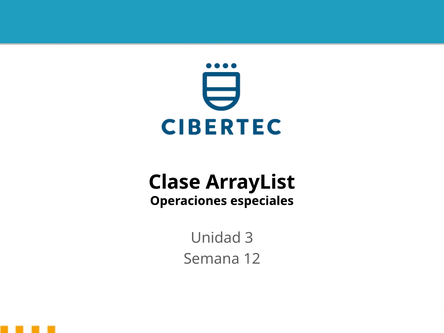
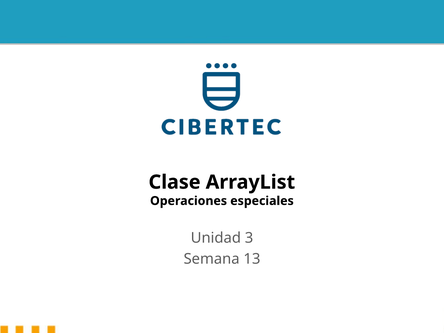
12: 12 -> 13 (252, 259)
